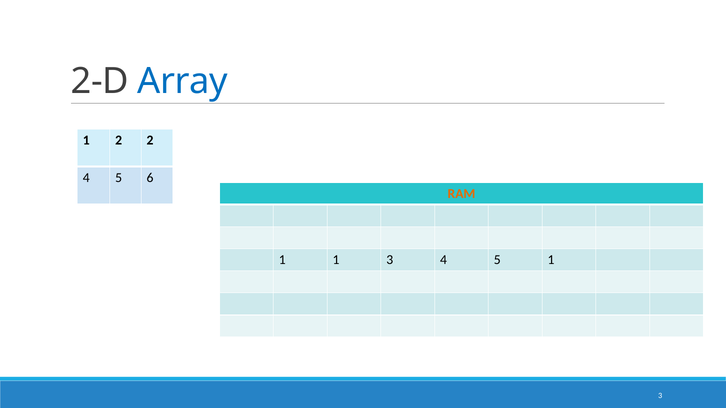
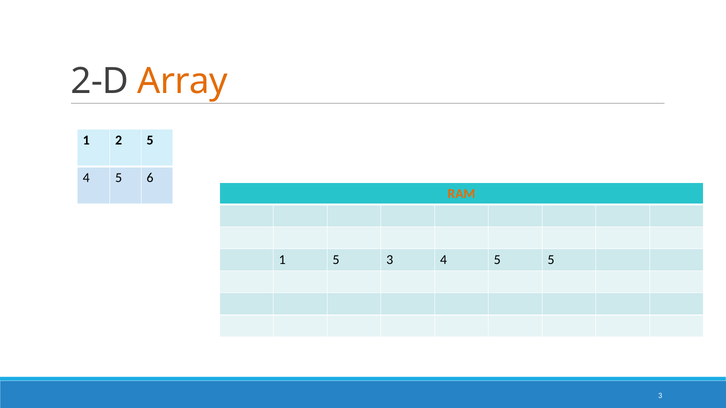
Array colour: blue -> orange (183, 81)
2 2: 2 -> 5 (150, 141)
1 1: 1 -> 5 (336, 260)
5 1: 1 -> 5 (551, 260)
